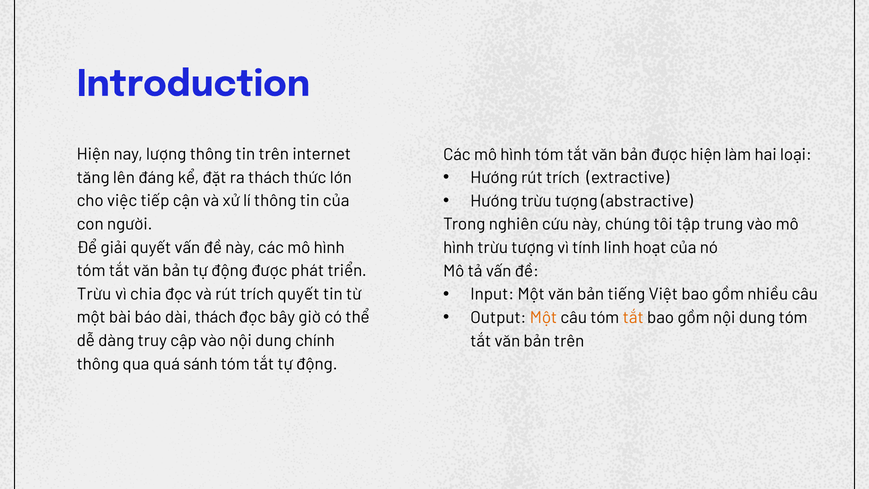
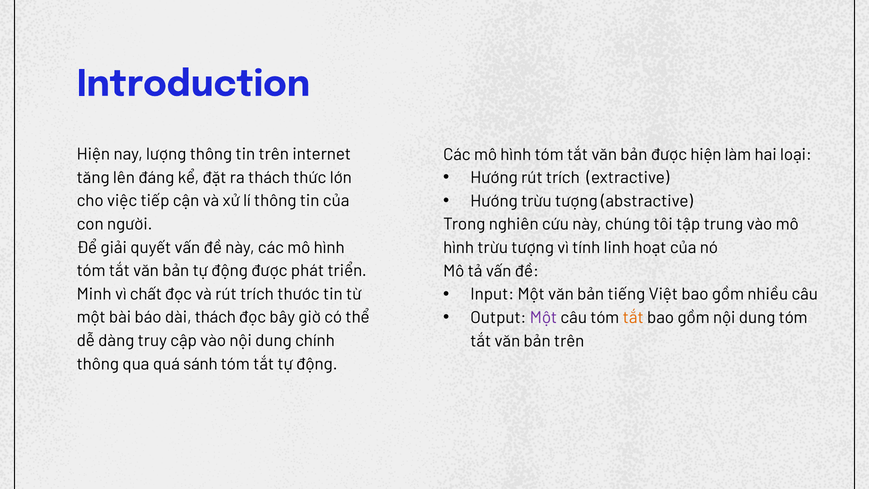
Trừu: Trừu -> Minh (94, 294)
chia: chia -> chất (146, 294)
trích quyết: quyết -> thước (298, 294)
Một colour: orange -> purple (543, 318)
